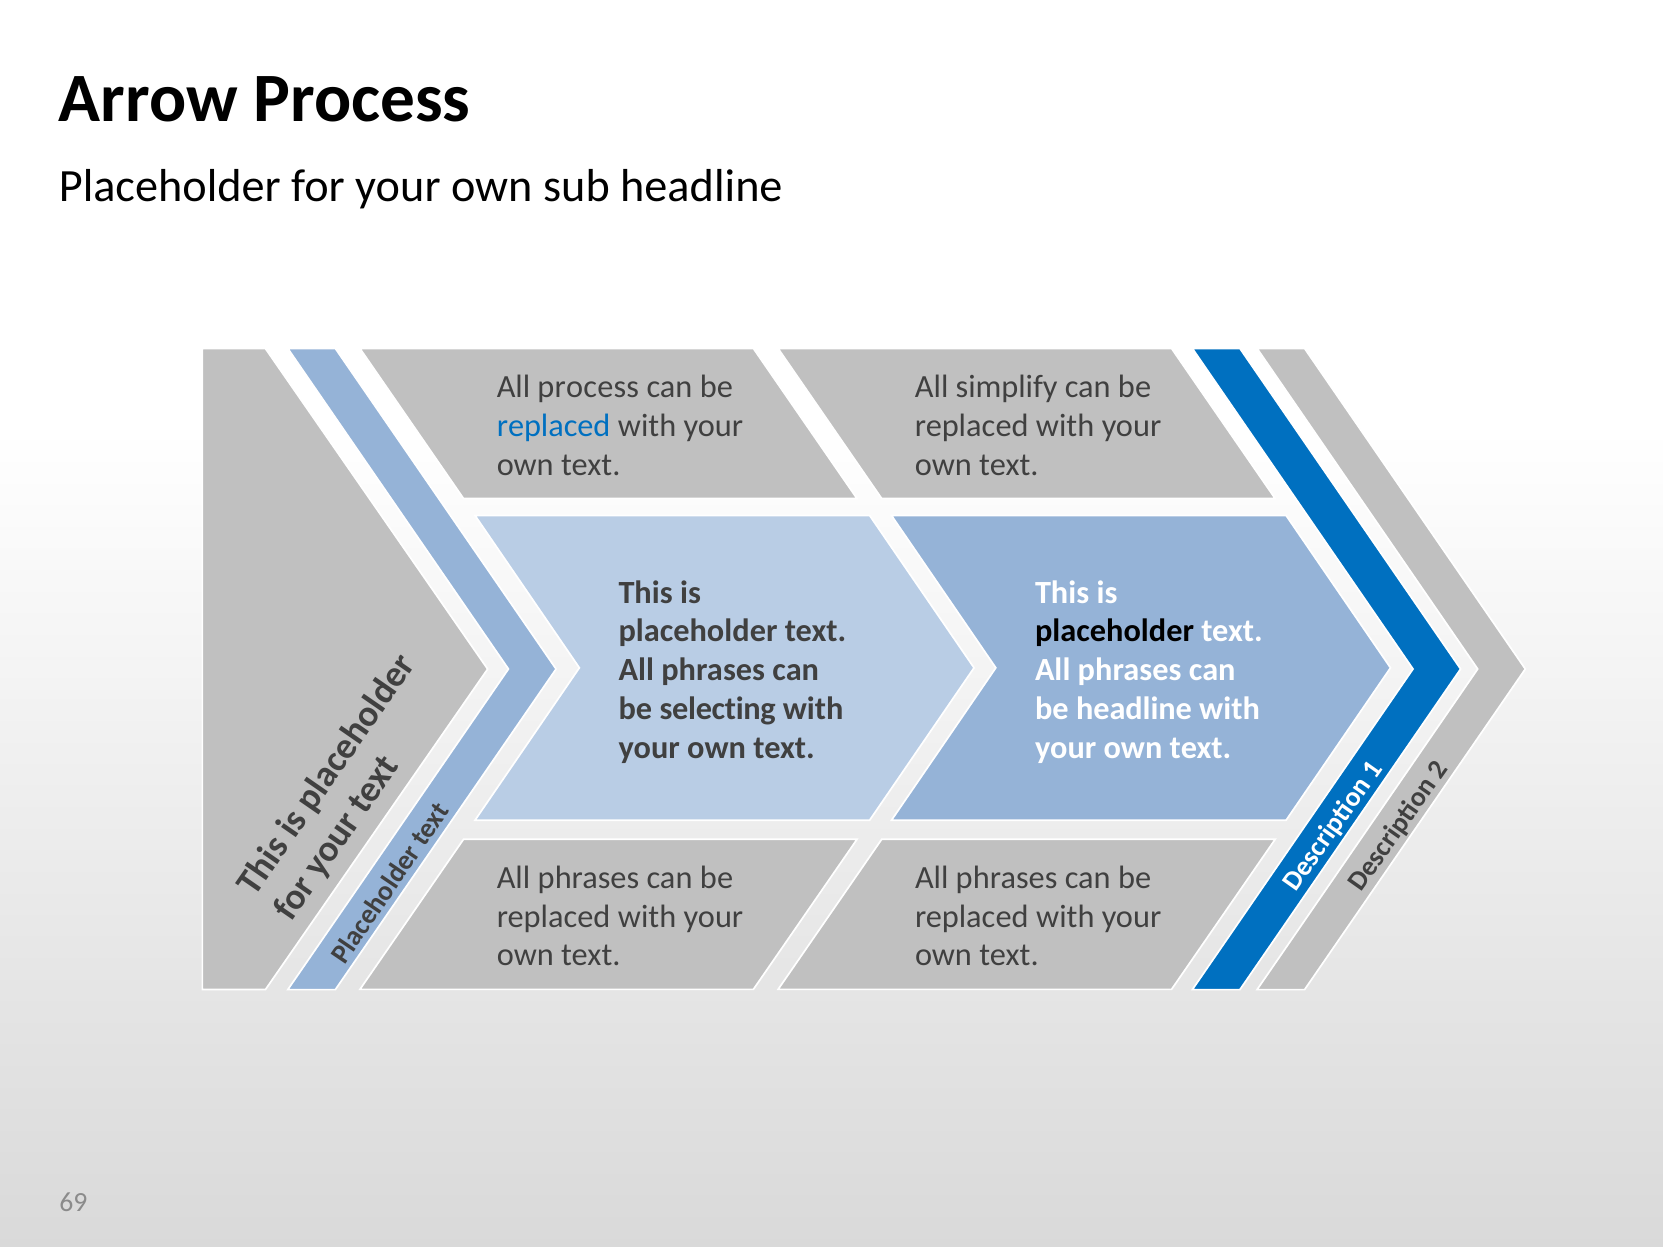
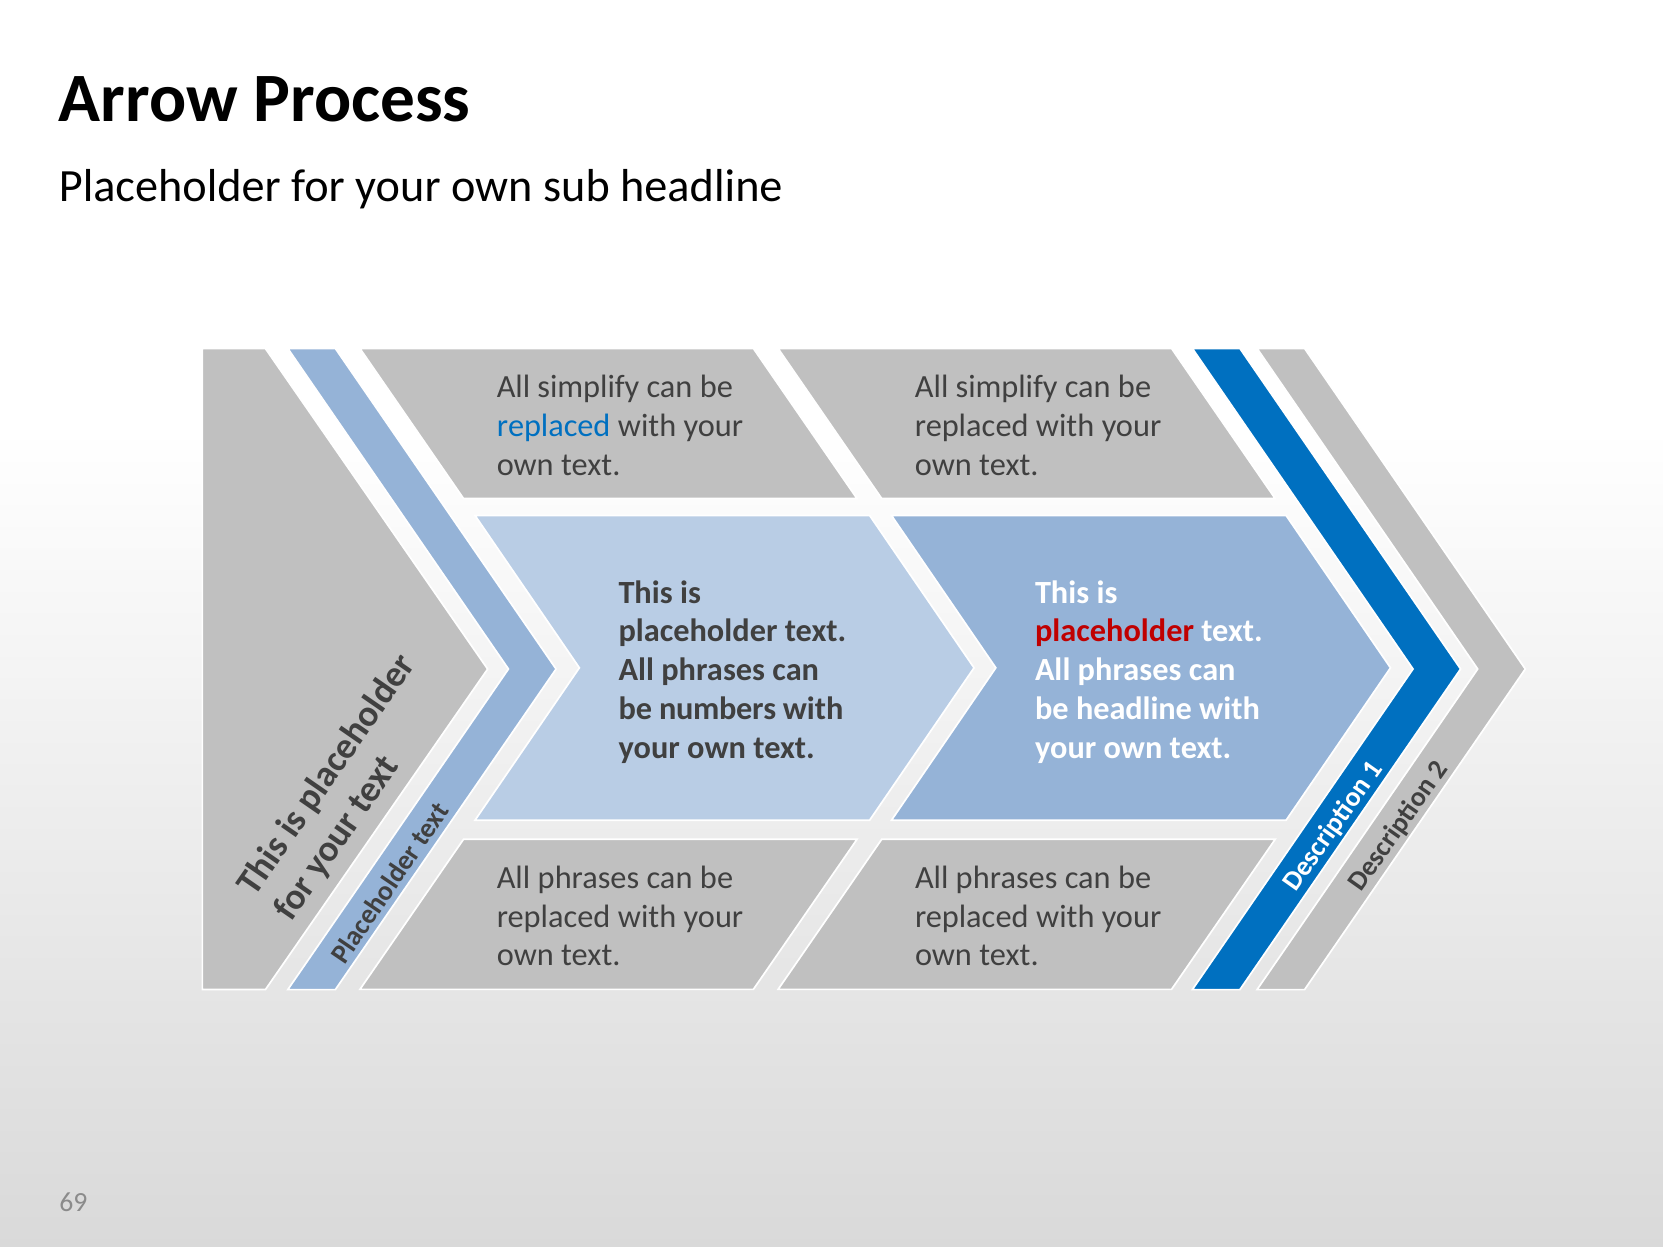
process: process -> simplify (588, 387)
placeholder colour: black -> red (1115, 631)
selecting: selecting -> numbers (718, 709)
